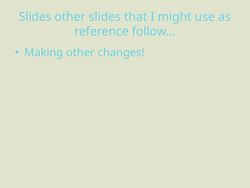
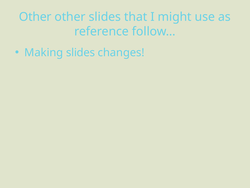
Slides: Slides -> Other (35, 17)
Making other: other -> slides (81, 52)
